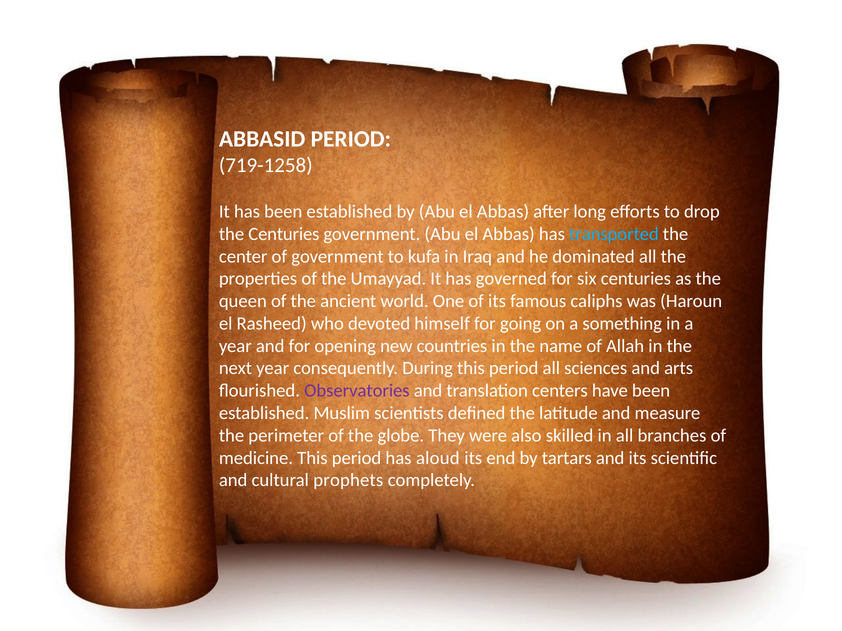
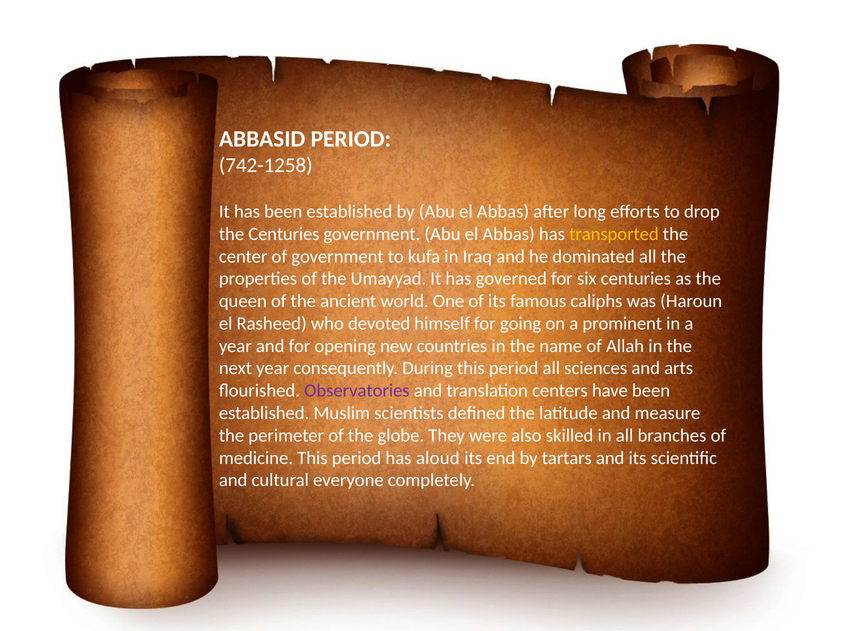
719-1258: 719-1258 -> 742-1258 (266, 166)
transported colour: light blue -> yellow (614, 234)
something: something -> prominent (622, 324)
prophets: prophets -> everyone (348, 481)
